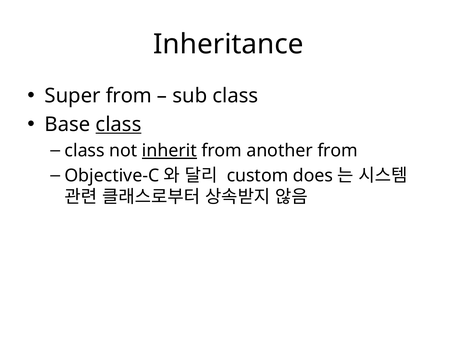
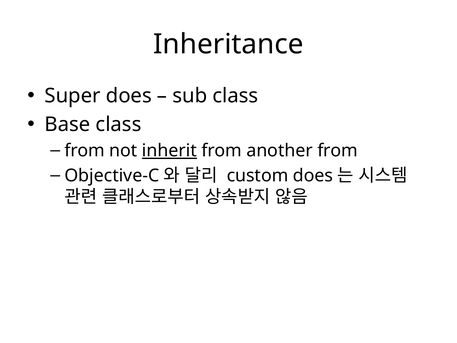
Super from: from -> does (129, 96)
class underline: present -> none (119, 124)
class: class -> from (85, 151)
